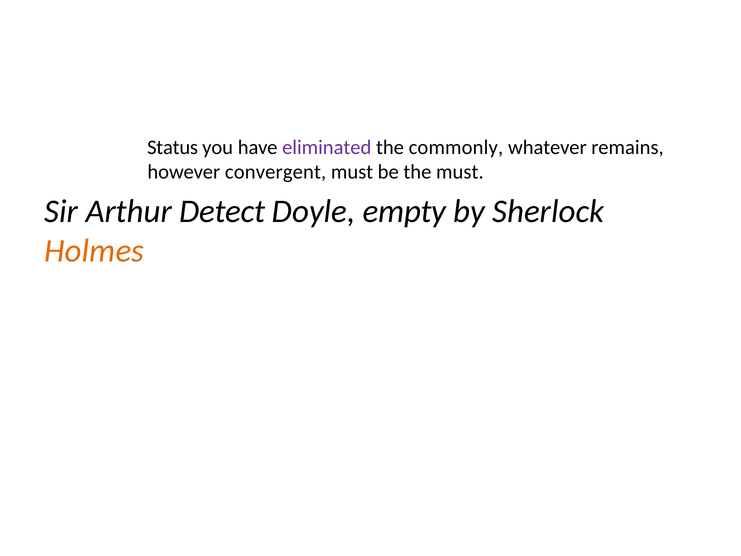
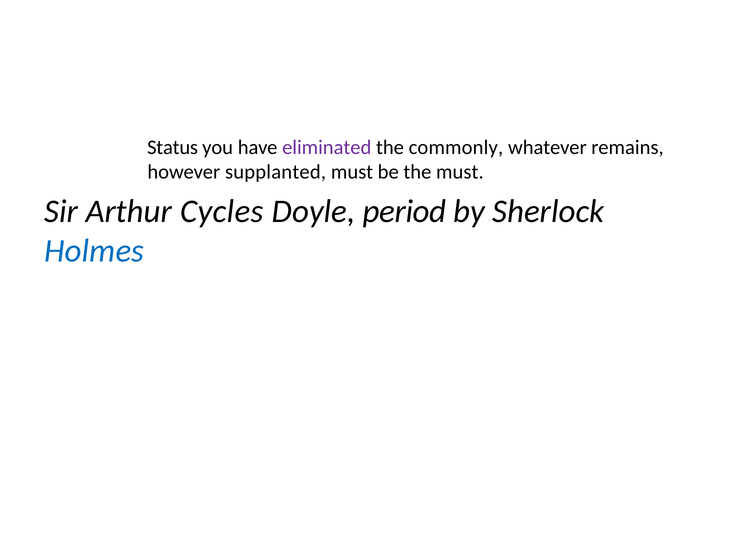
convergent: convergent -> supplanted (276, 172)
Detect: Detect -> Cycles (222, 211)
empty: empty -> period (405, 211)
Holmes colour: orange -> blue (94, 251)
